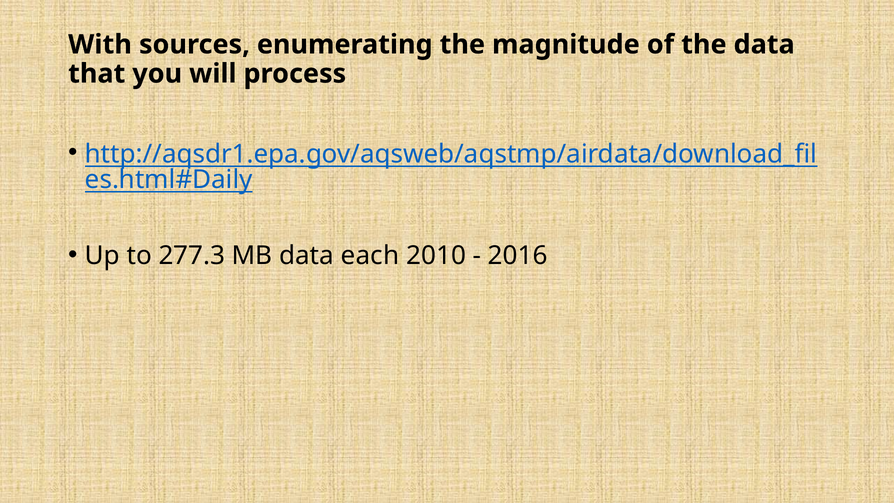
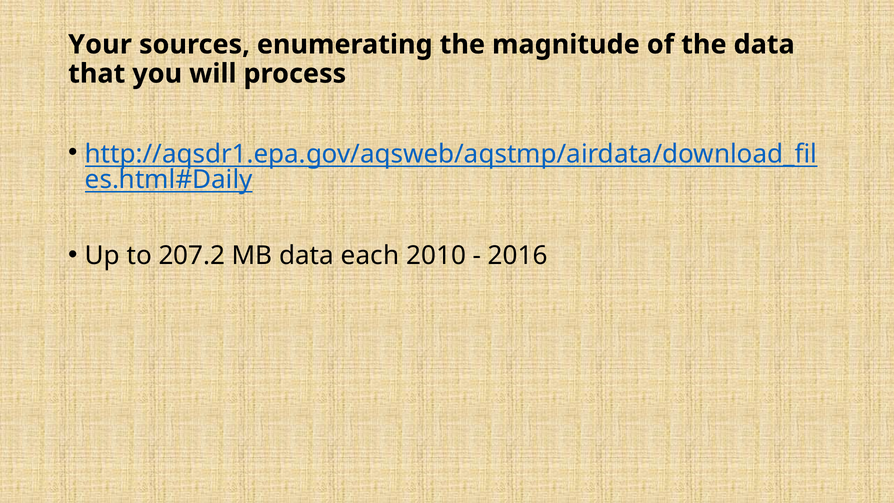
With: With -> Your (100, 45)
277.3: 277.3 -> 207.2 (192, 255)
